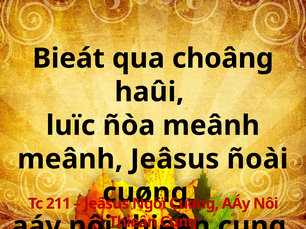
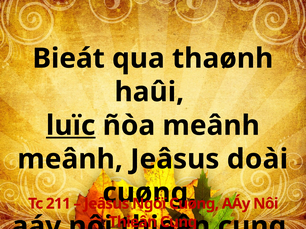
choâng: choâng -> thaønh (223, 59)
luïc underline: none -> present (71, 126)
ñoài: ñoài -> doài (257, 160)
